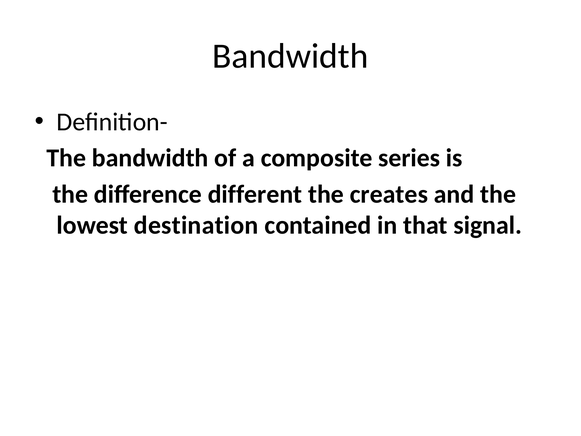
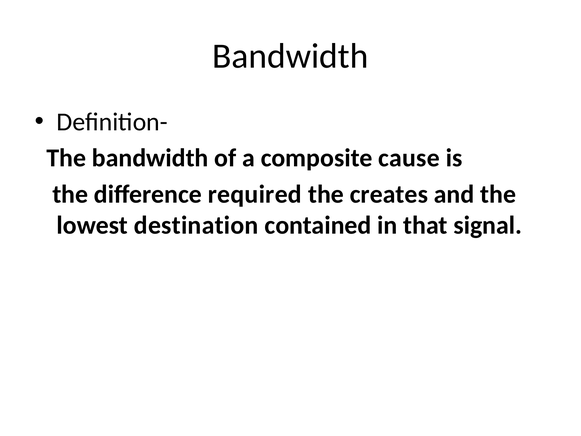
series: series -> cause (409, 158)
different: different -> required (255, 194)
